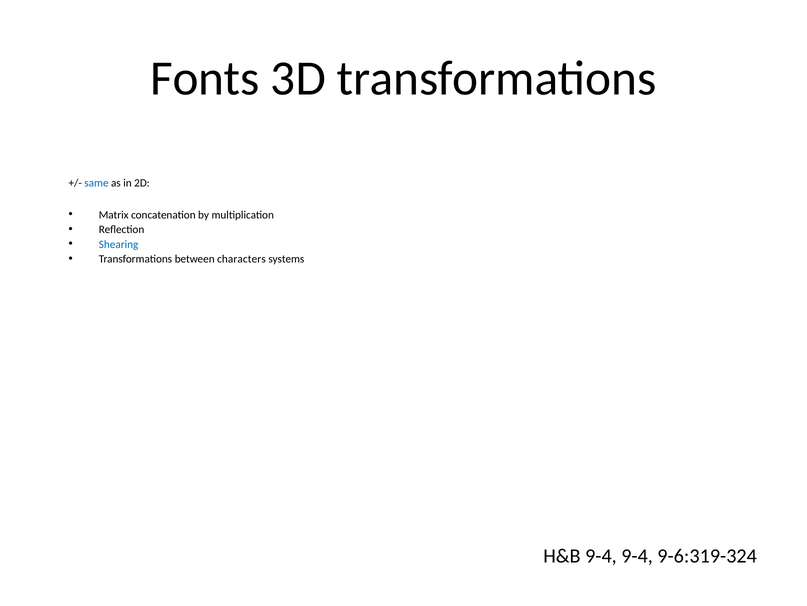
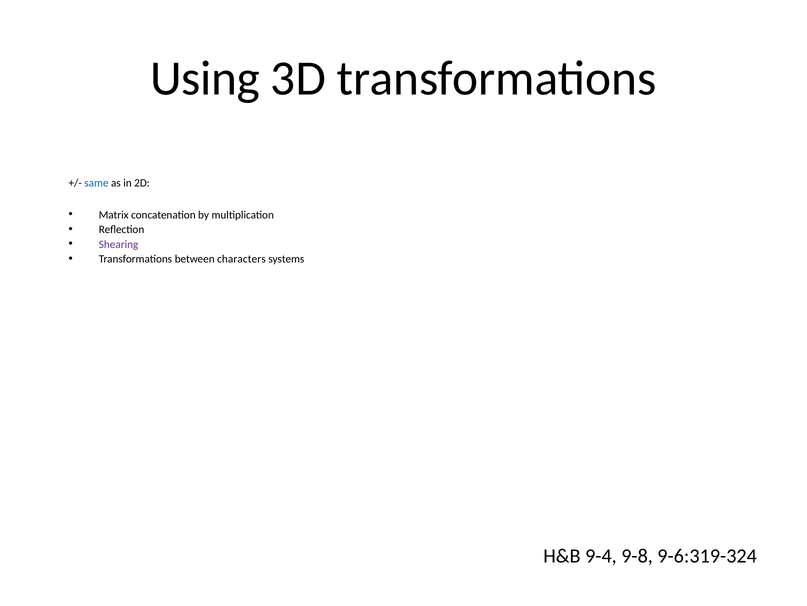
Fonts: Fonts -> Using (205, 78)
Shearing colour: blue -> purple (119, 244)
9-4 9-4: 9-4 -> 9-8 (637, 555)
